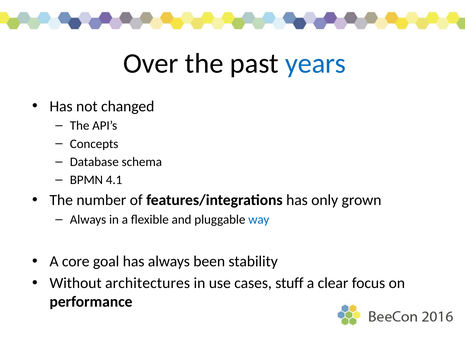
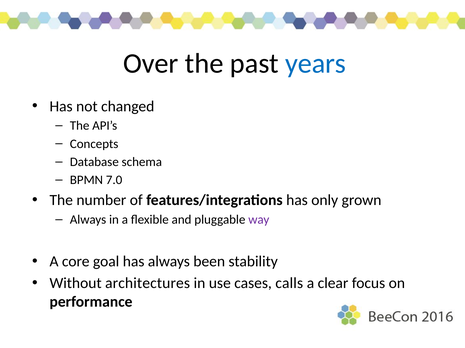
4.1: 4.1 -> 7.0 (114, 180)
way colour: blue -> purple (259, 220)
stuff: stuff -> calls (289, 284)
